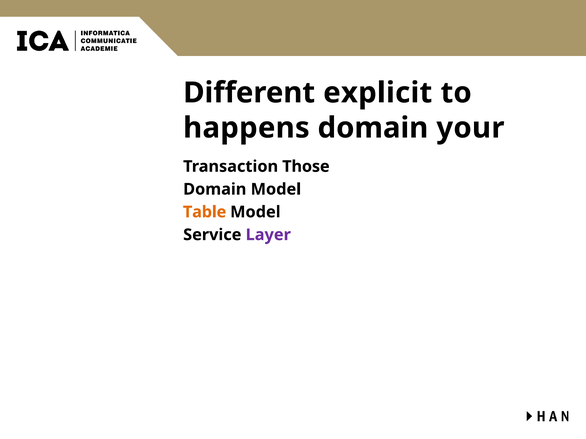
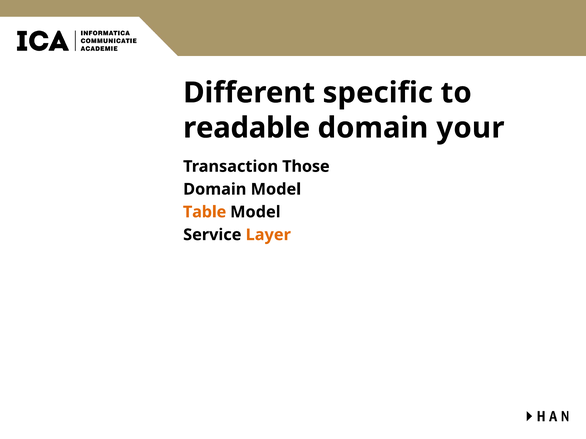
explicit: explicit -> specific (378, 93)
happens: happens -> readable (247, 128)
Layer colour: purple -> orange (268, 235)
